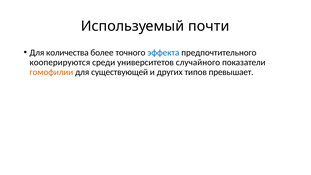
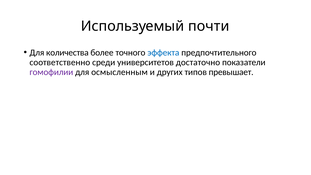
кооперируются: кооперируются -> соответственно (60, 62)
случайного: случайного -> достаточно (198, 62)
гомофилии colour: orange -> purple (51, 72)
существующей: существующей -> осмысленным (119, 72)
